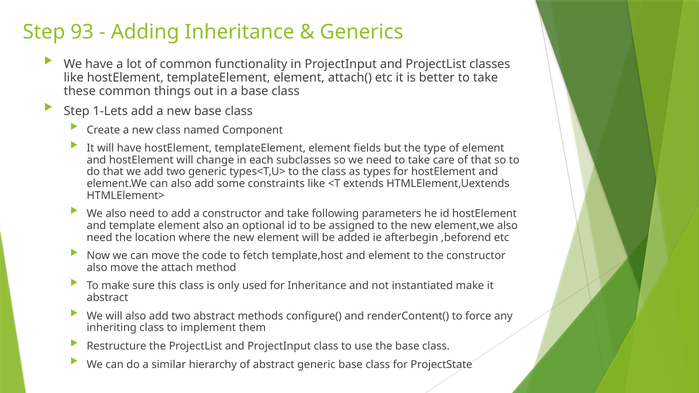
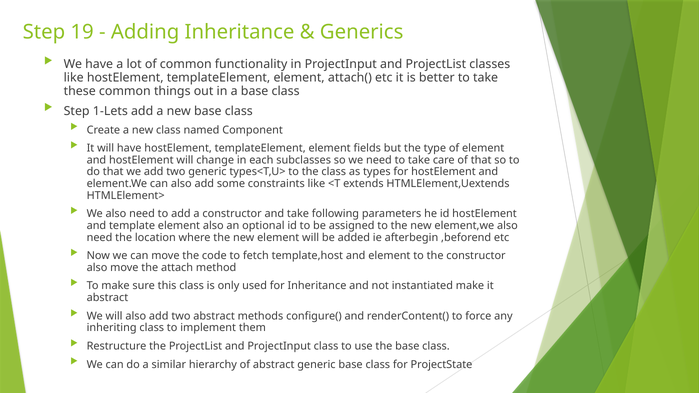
93: 93 -> 19 (82, 32)
